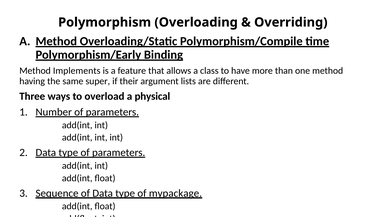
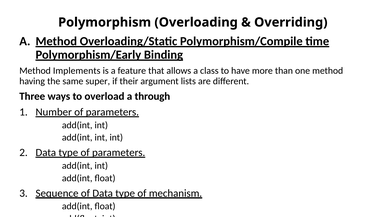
physical: physical -> through (152, 96)
mypackage: mypackage -> mechanism (175, 193)
